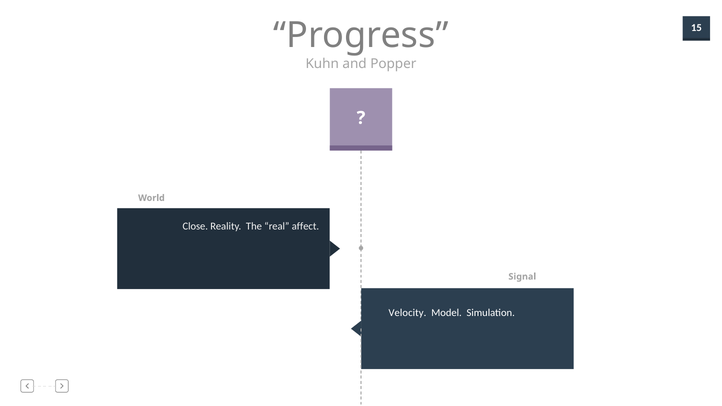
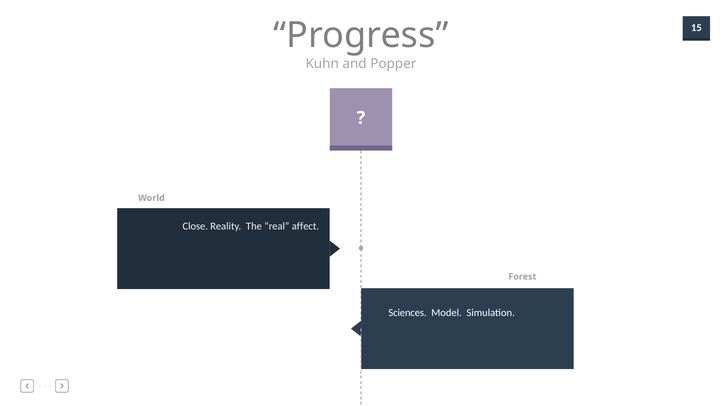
Signal: Signal -> Forest (522, 277)
Velocity: Velocity -> Sciences (408, 313)
